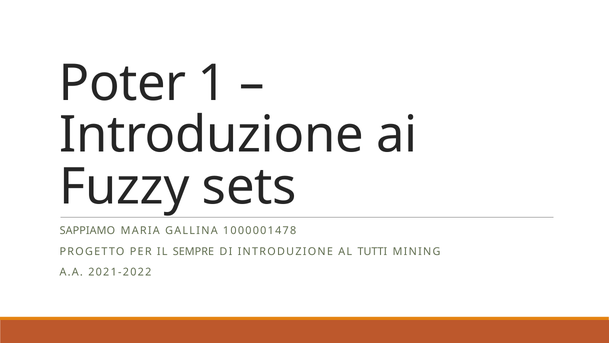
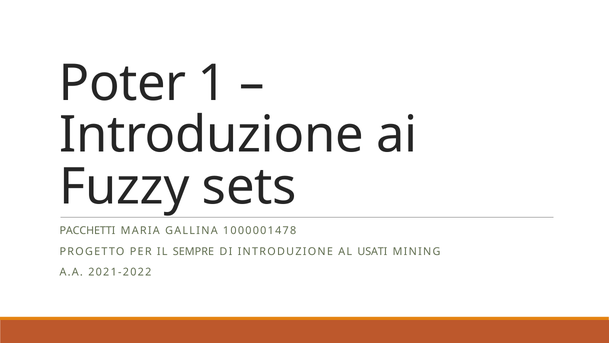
SAPPIAMO: SAPPIAMO -> PACCHETTI (87, 231)
TUTTI: TUTTI -> USATI (372, 251)
